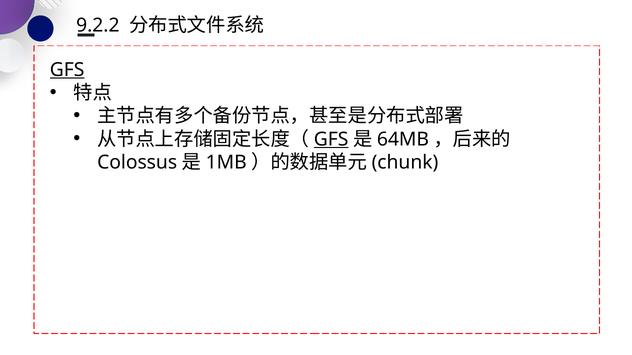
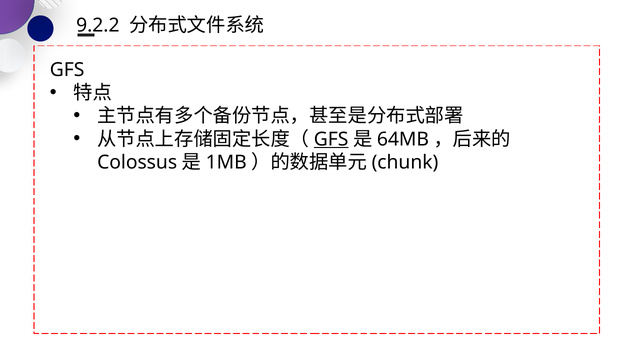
GFS underline: present -> none (67, 70)
